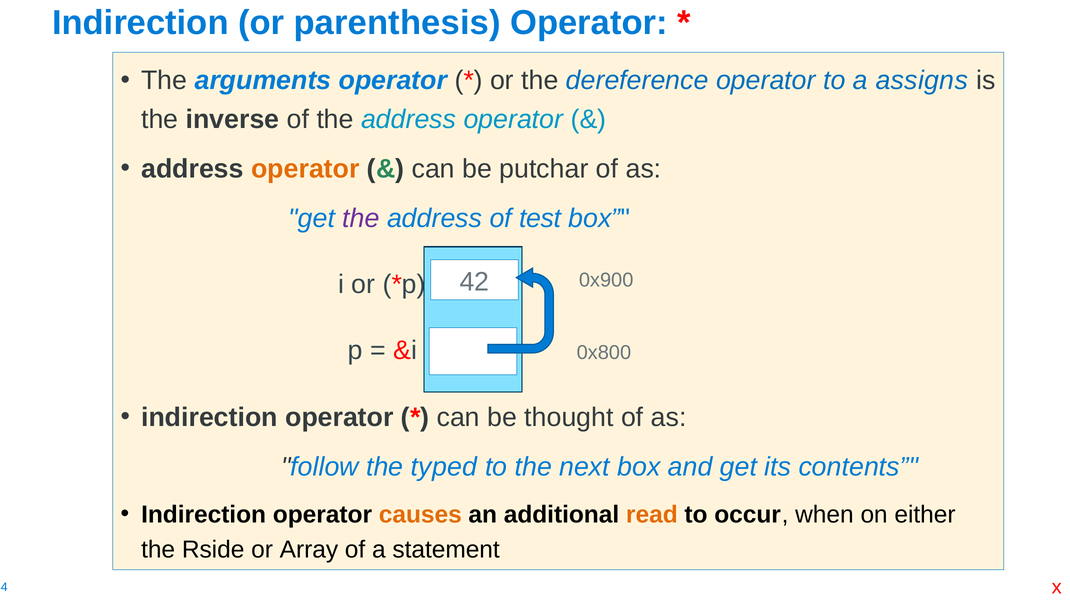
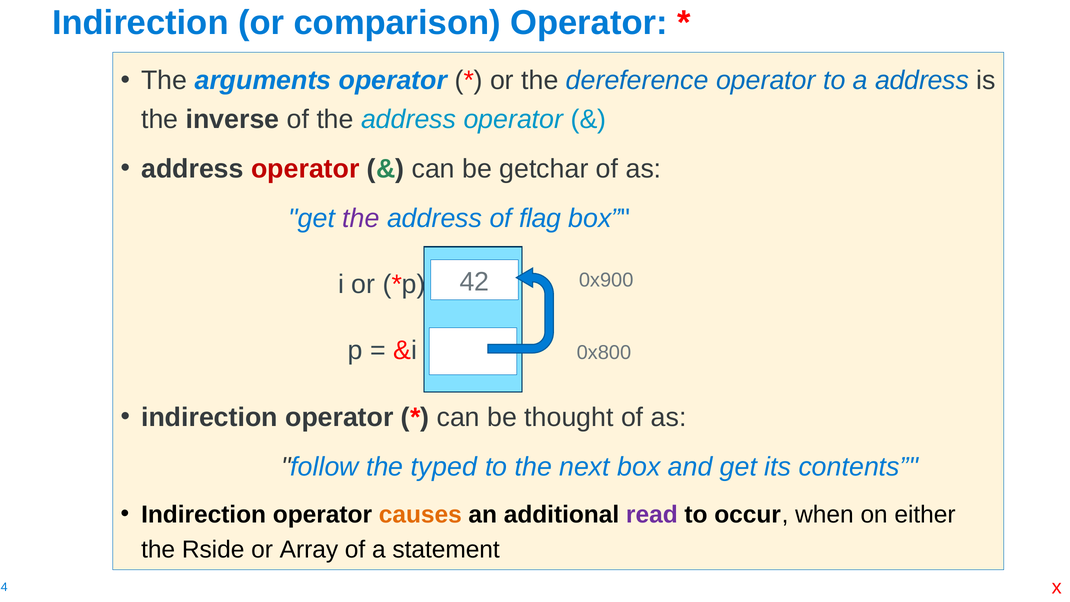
parenthesis: parenthesis -> comparison (397, 23)
a assigns: assigns -> address (922, 81)
operator colour: orange -> red (305, 169)
putchar: putchar -> getchar (544, 169)
test: test -> flag (540, 218)
read colour: orange -> purple (652, 514)
